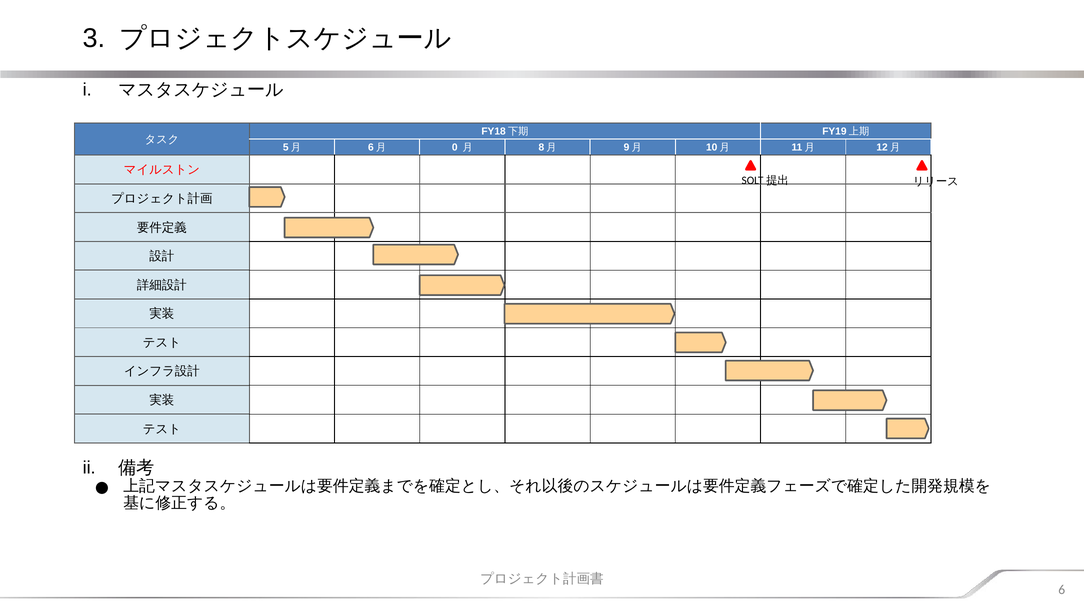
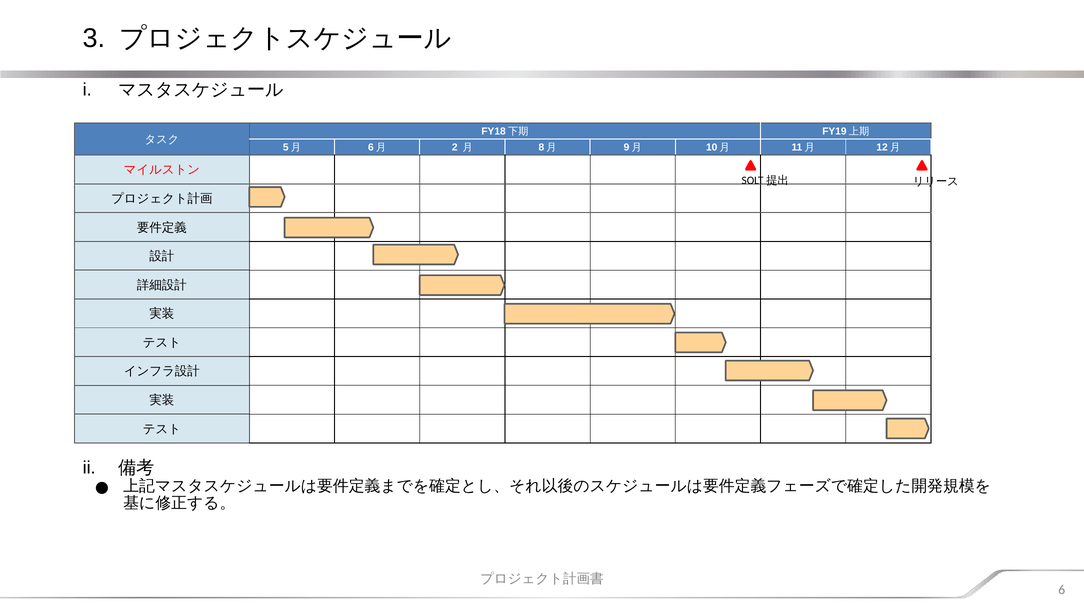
0: 0 -> 2 (455, 147)
